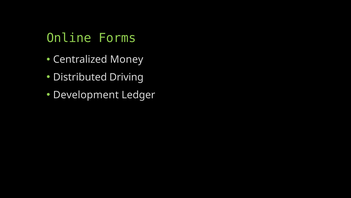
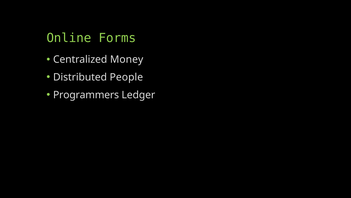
Driving: Driving -> People (126, 77)
Development: Development -> Programmers (86, 95)
